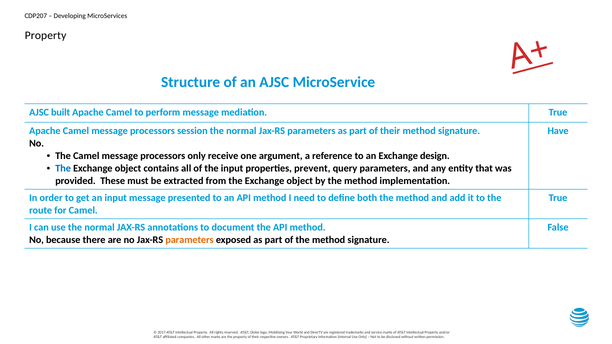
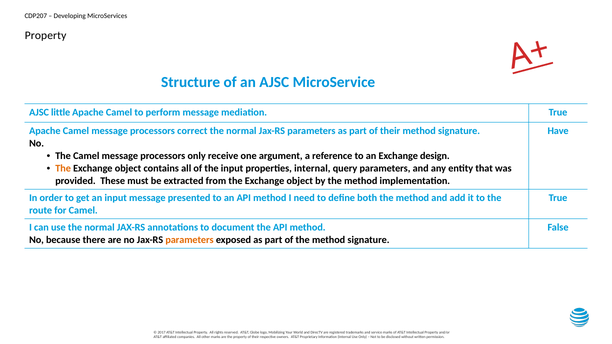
built: built -> little (61, 112)
session: session -> correct (192, 131)
The colour: blue -> orange (63, 168)
properties prevent: prevent -> internal (312, 168)
